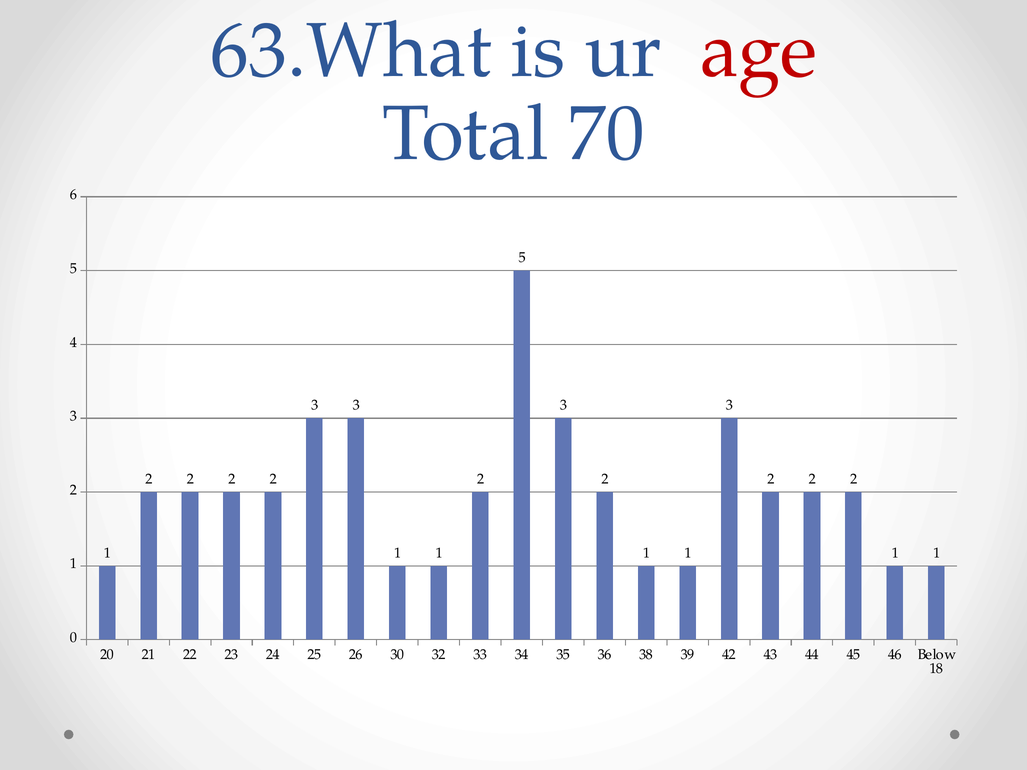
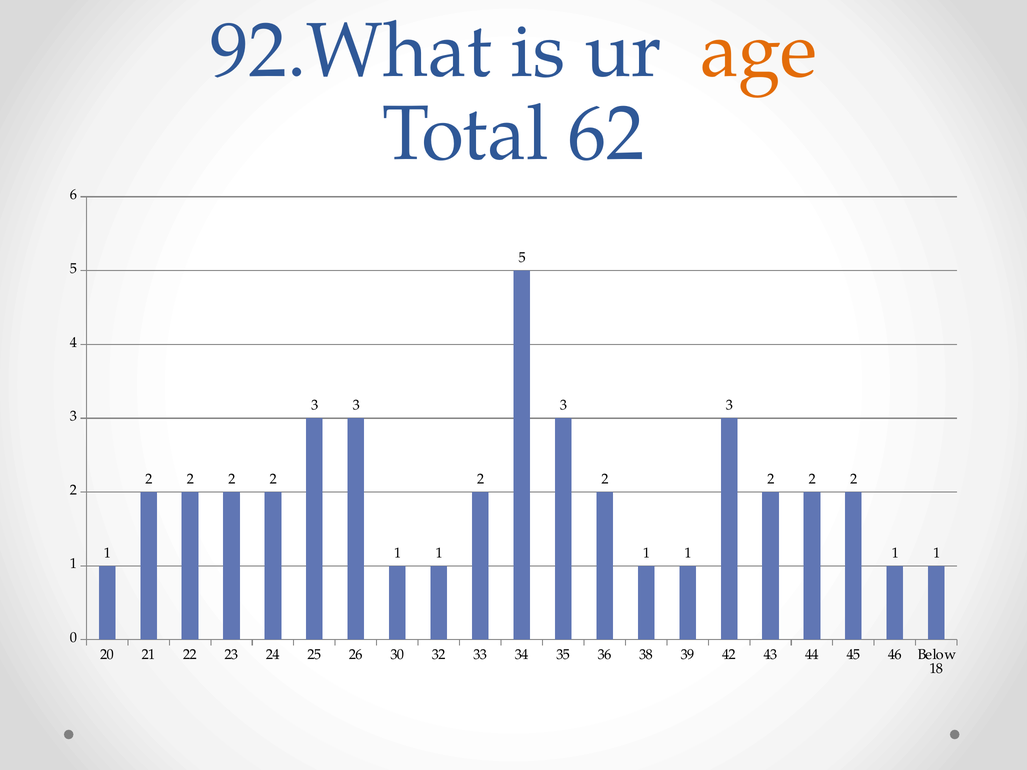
63.What: 63.What -> 92.What (351, 51)
age colour: red -> orange (759, 51)
70: 70 -> 62 (606, 134)
